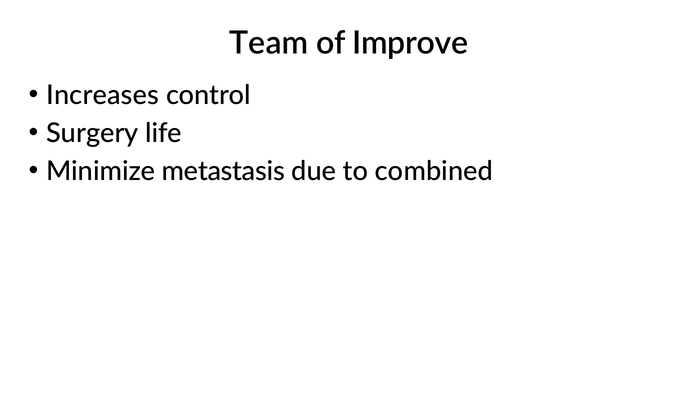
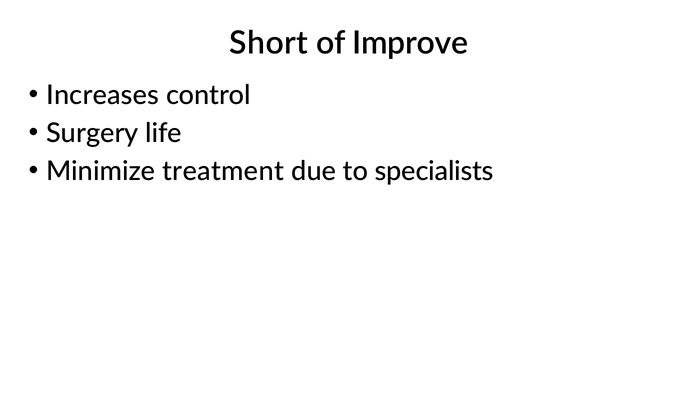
Team: Team -> Short (269, 43)
metastasis: metastasis -> treatment (223, 171)
combined: combined -> specialists (434, 171)
